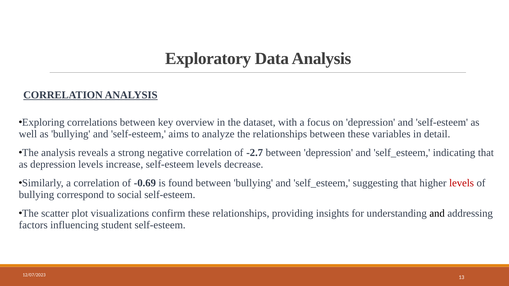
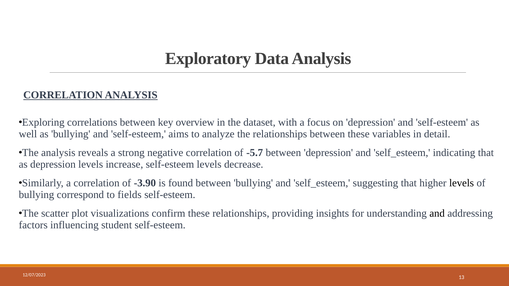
-2.7: -2.7 -> -5.7 (255, 153)
-0.69: -0.69 -> -3.90 (145, 183)
levels colour: red -> black (462, 183)
social: social -> fields (130, 195)
